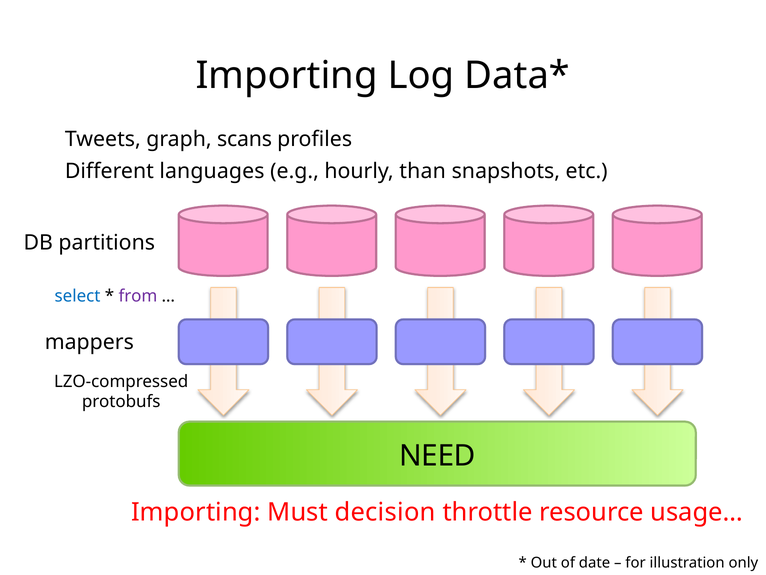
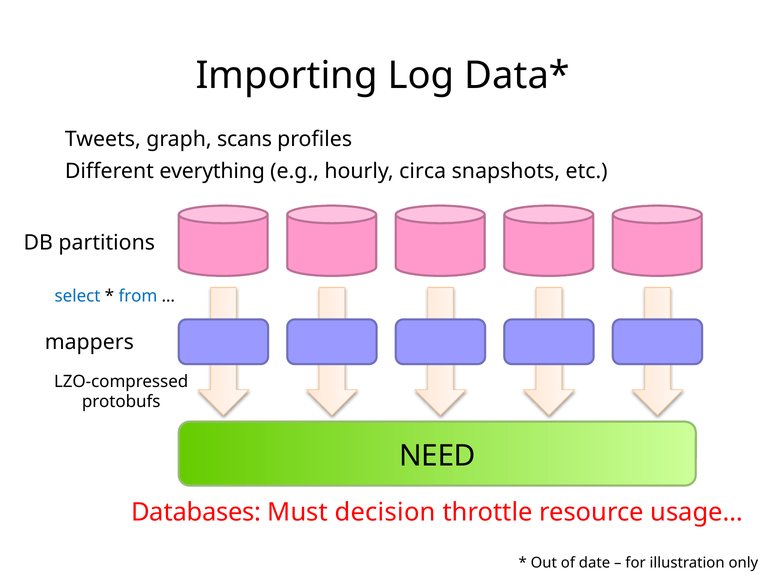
languages: languages -> everything (212, 171)
than: than -> circa (423, 171)
from colour: purple -> blue (138, 296)
Importing: Importing -> Databases (196, 512)
